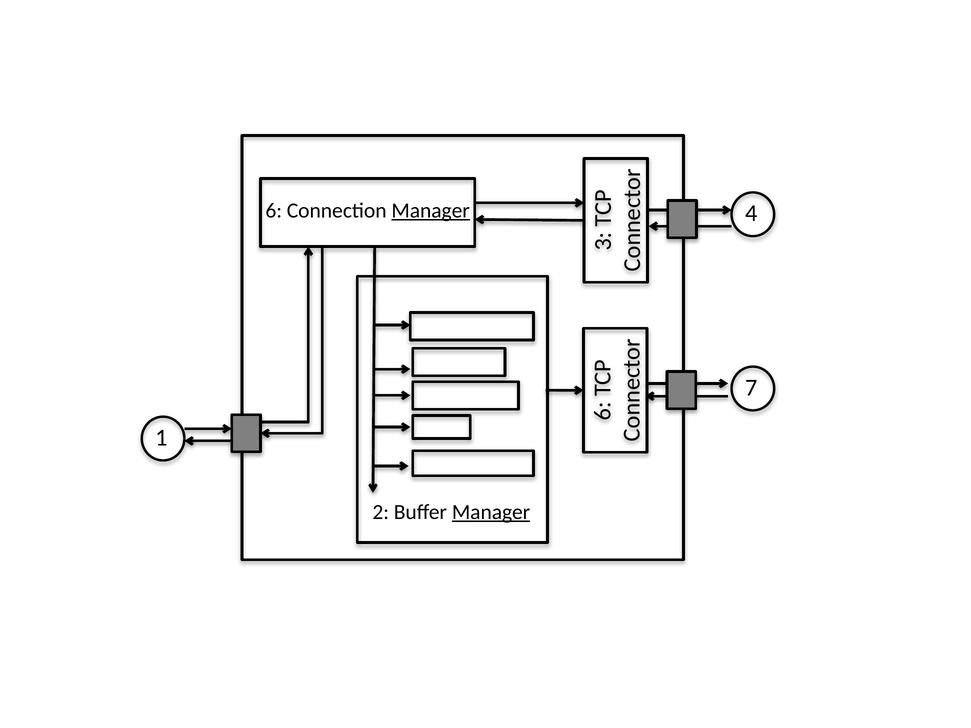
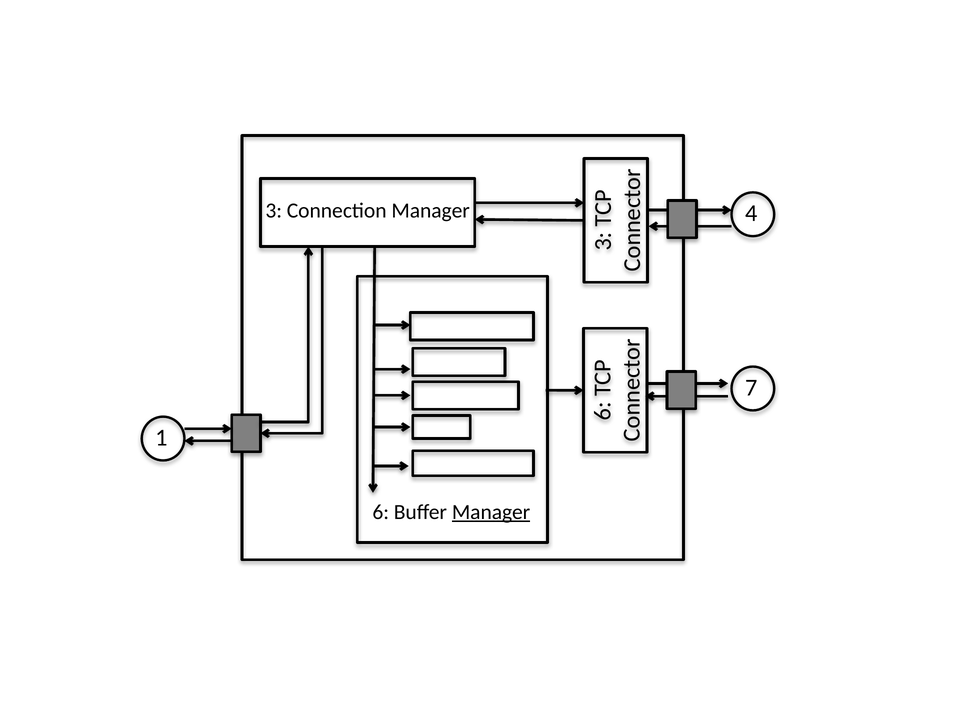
6: 6 -> 3 (274, 211)
Manager underline: present -> none (431, 211)
2: 2 -> 6 (381, 512)
